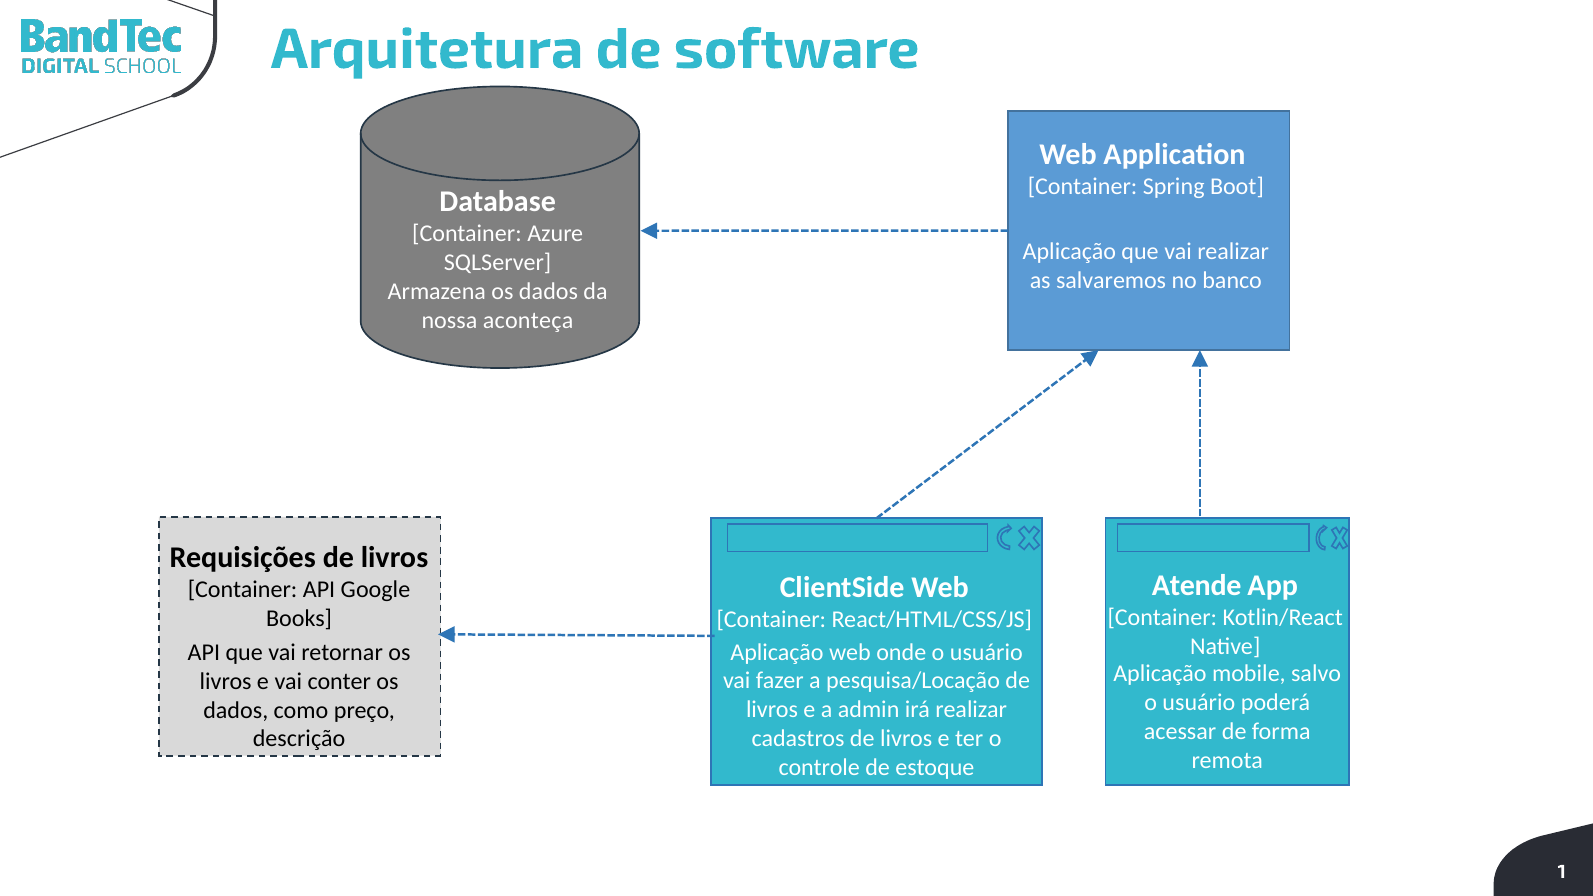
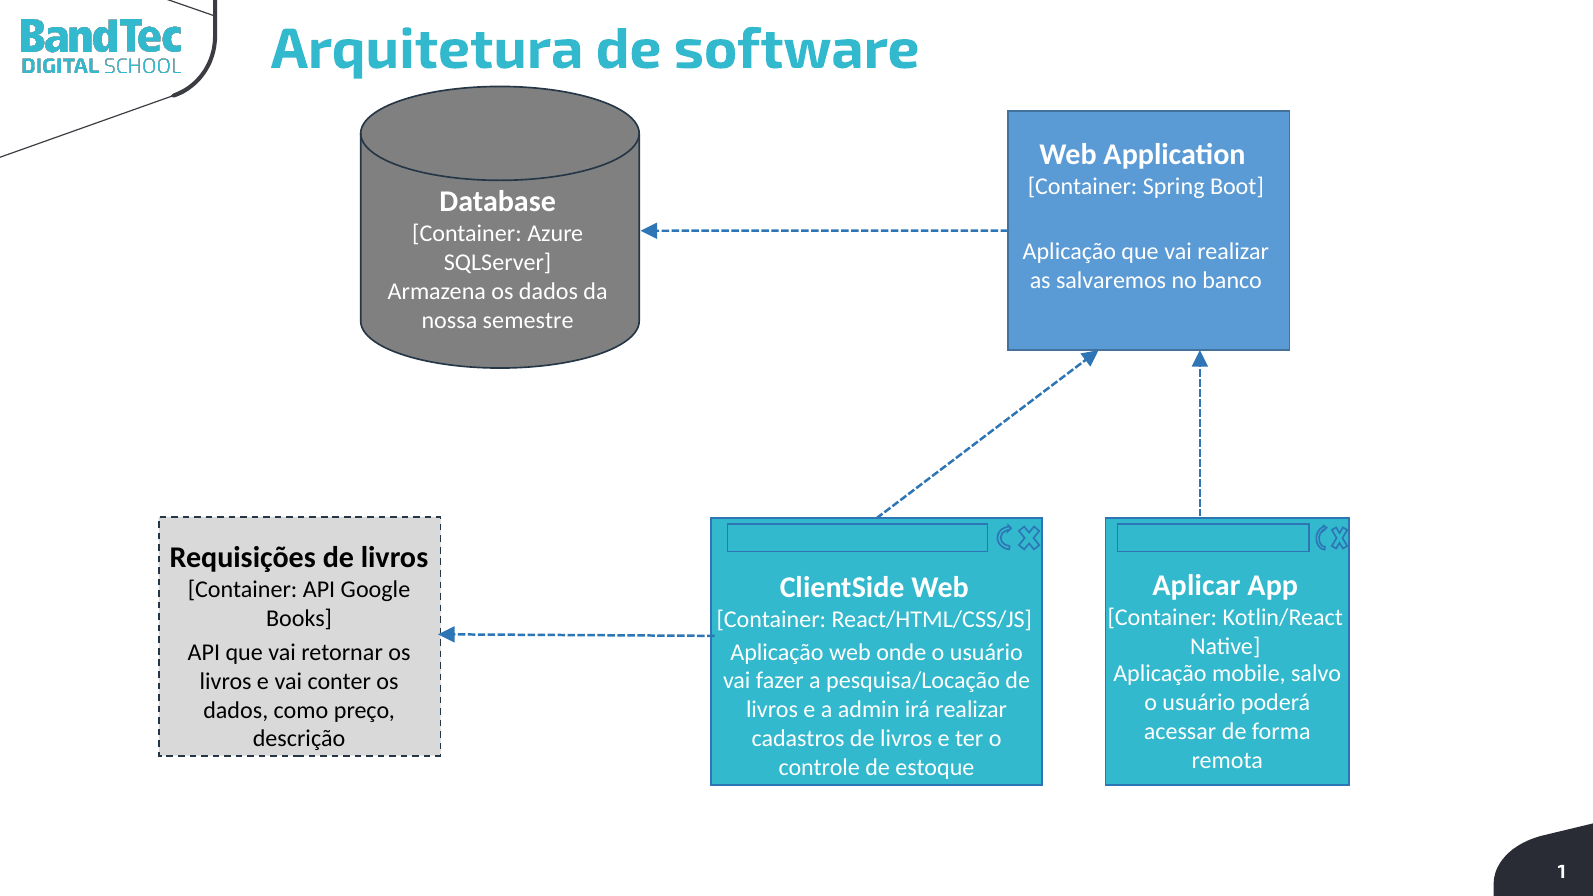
aconteça: aconteça -> semestre (528, 320)
Atende: Atende -> Aplicar (1196, 586)
